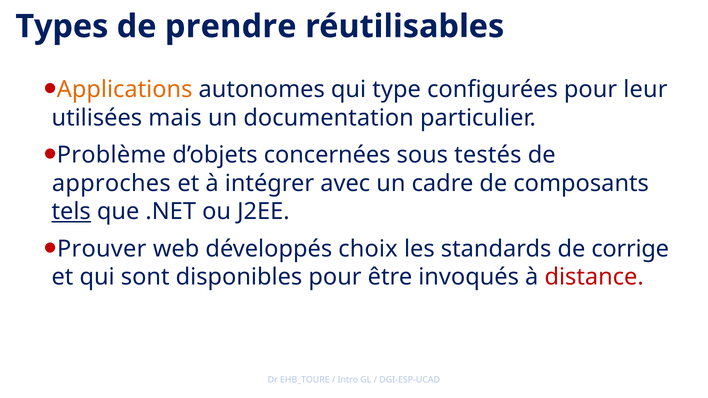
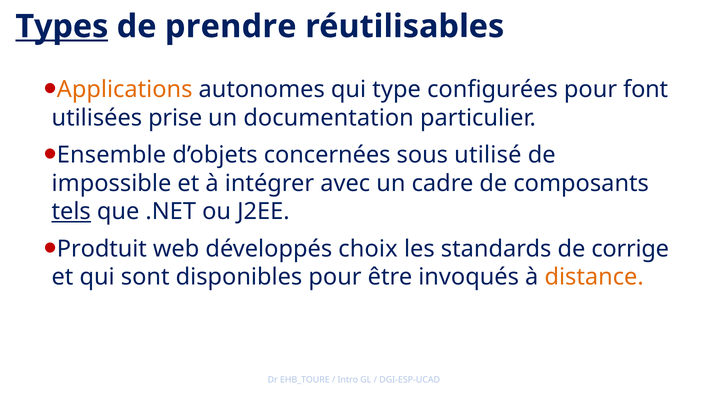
Types underline: none -> present (62, 26)
leur: leur -> font (646, 90)
mais: mais -> prise (175, 118)
Problème: Problème -> Ensemble (111, 155)
testés: testés -> utilisé (488, 155)
approches: approches -> impossible (111, 183)
Prouver: Prouver -> Prodtuit (102, 249)
distance colour: red -> orange (594, 277)
